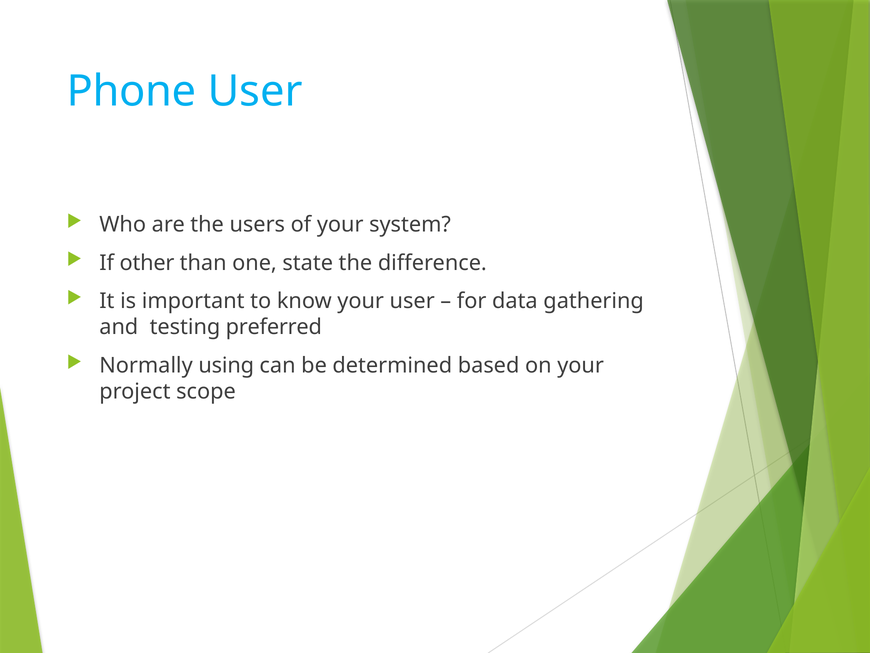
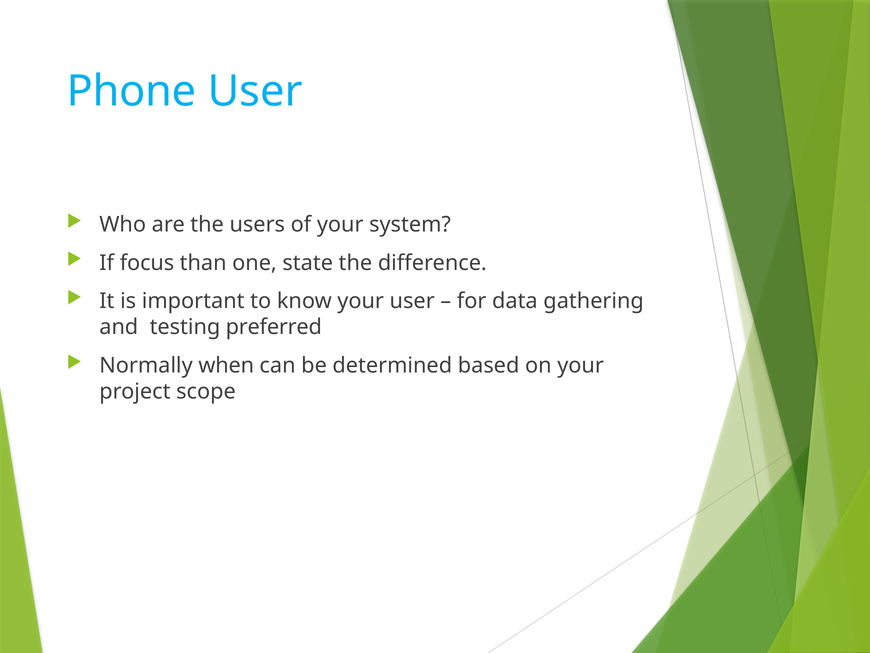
other: other -> focus (147, 263)
using: using -> when (226, 365)
